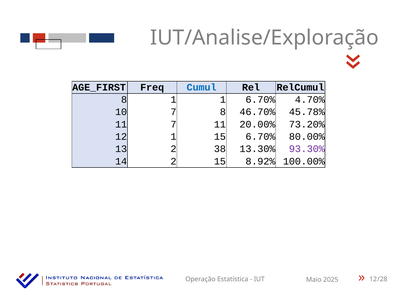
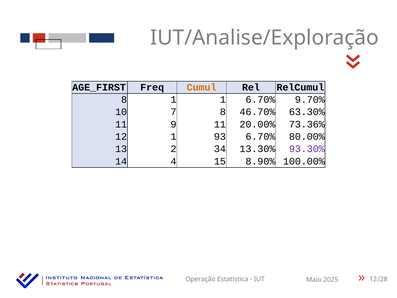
Cumul colour: blue -> orange (202, 87)
4.70%: 4.70% -> 9.70% (310, 99)
45.78%: 45.78% -> 63.30% (307, 112)
11 7: 7 -> 9 (174, 124)
73.20%: 73.20% -> 73.36% (307, 124)
1 15: 15 -> 93 (220, 136)
38: 38 -> 34 (220, 149)
14 2: 2 -> 4 (174, 161)
8.92%: 8.92% -> 8.90% (260, 161)
